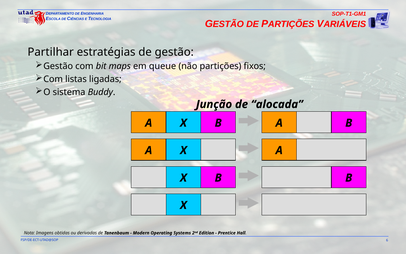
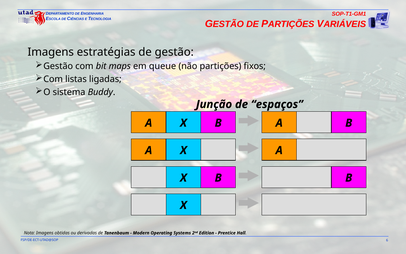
Partilhar: Partilhar -> Imagens (51, 52)
alocada: alocada -> espaços (277, 104)
